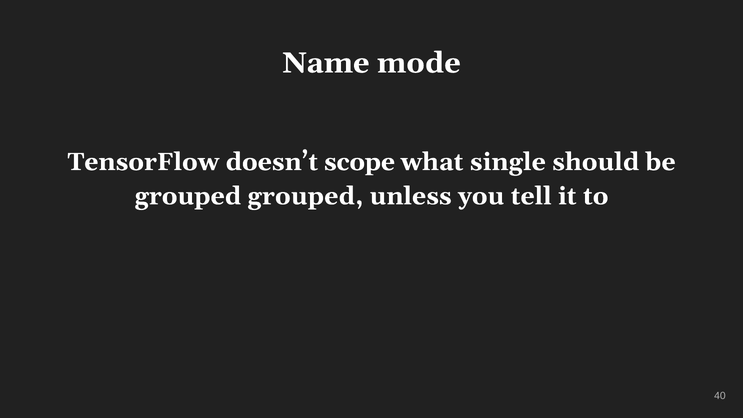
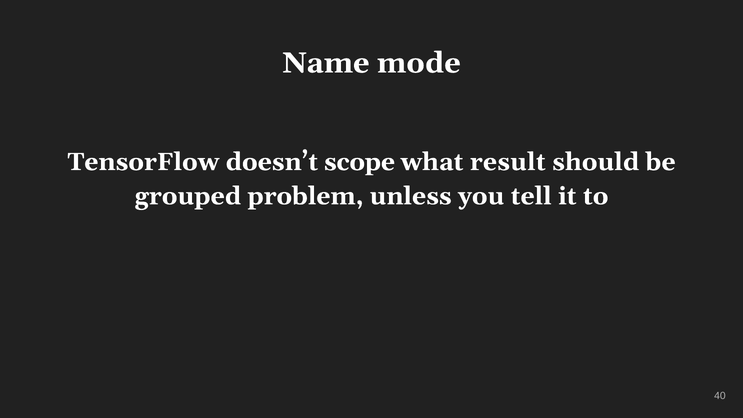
single: single -> result (508, 162)
grouped grouped: grouped -> problem (306, 196)
